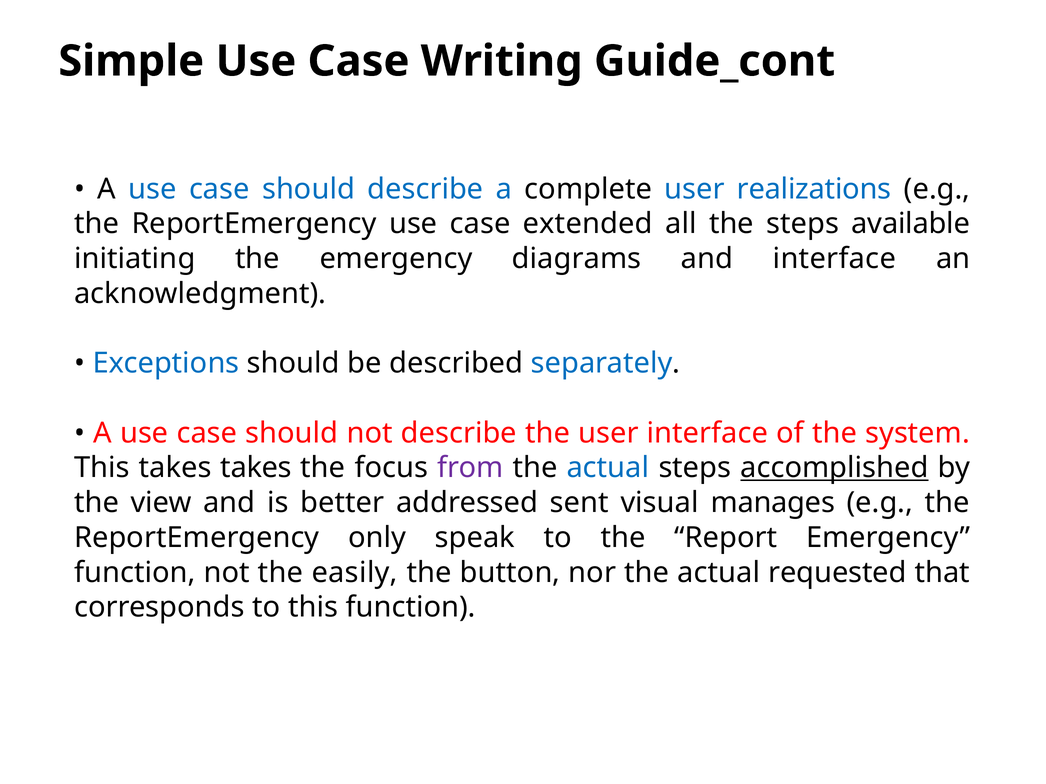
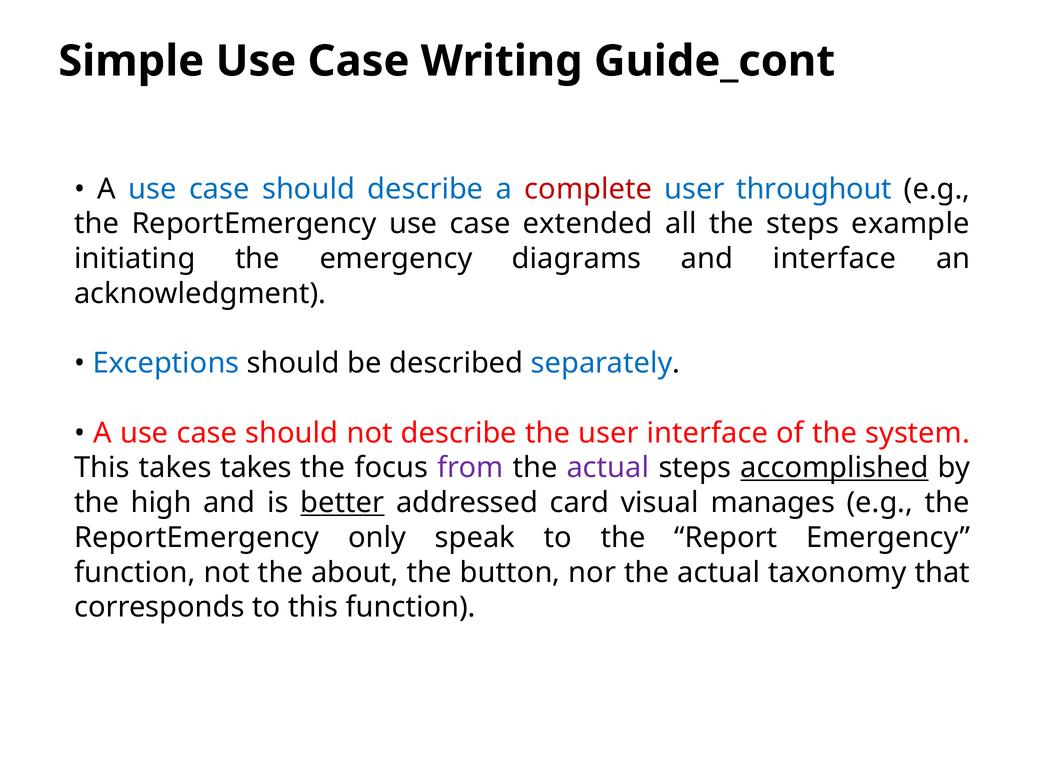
complete colour: black -> red (588, 189)
realizations: realizations -> throughout (814, 189)
available: available -> example (911, 224)
actual colour: blue -> purple (608, 468)
view: view -> high (161, 503)
better underline: none -> present (342, 503)
sent: sent -> card (580, 503)
easily: easily -> about (355, 573)
requested: requested -> taxonomy (837, 573)
